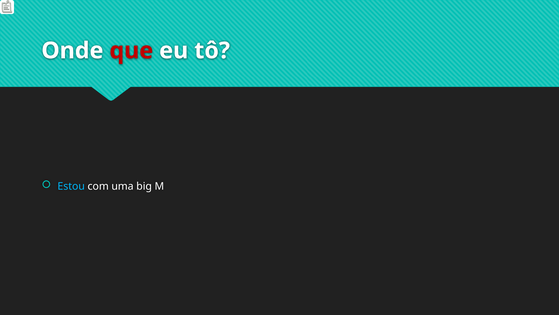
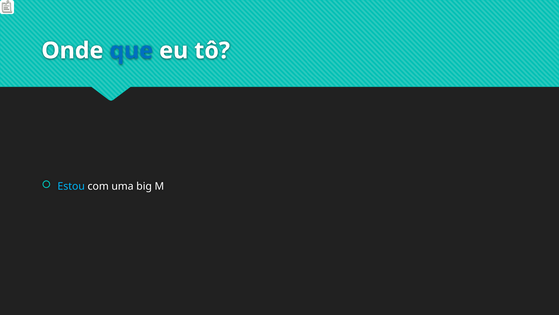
que colour: red -> blue (131, 51)
